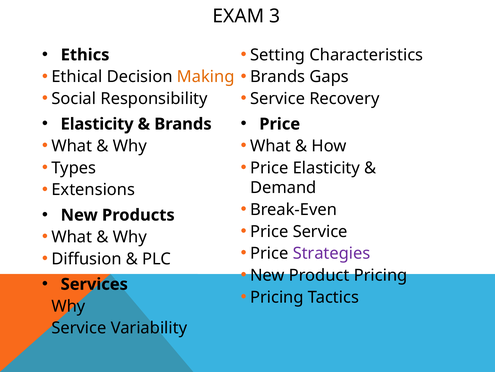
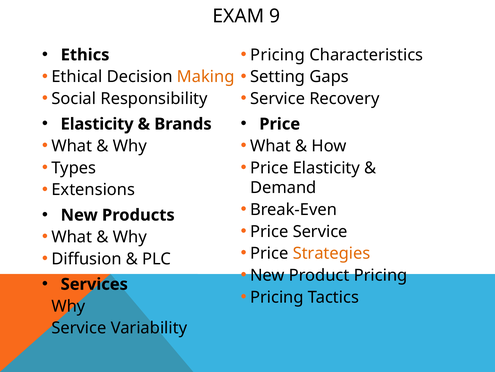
3: 3 -> 9 (275, 16)
Setting: Setting -> Pricing (278, 55)
Brands: Brands -> Setting (278, 77)
Strategies colour: purple -> orange (332, 253)
